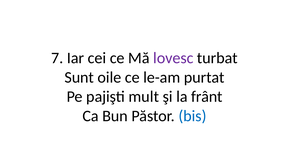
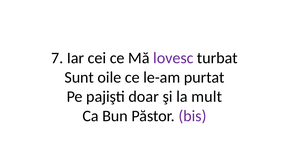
mult: mult -> doar (144, 96)
frânt: frânt -> mult (207, 96)
bis colour: blue -> purple (192, 116)
